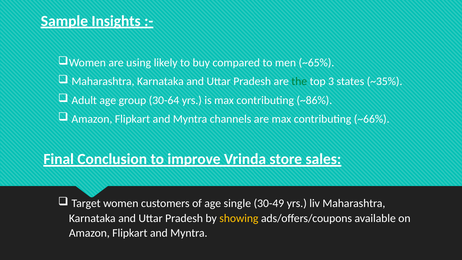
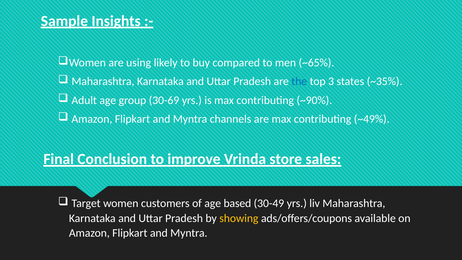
the colour: green -> blue (299, 81)
30-64: 30-64 -> 30-69 (164, 100)
~86%: ~86% -> ~90% (314, 100)
~66%: ~66% -> ~49% (372, 119)
single: single -> based (237, 203)
